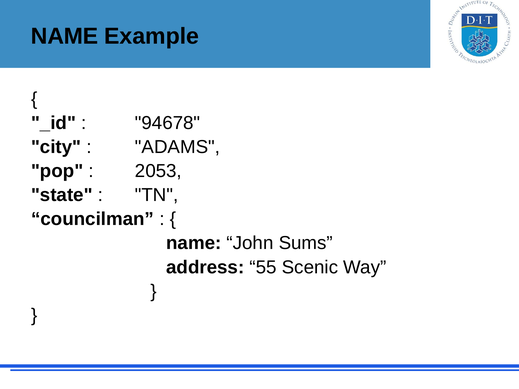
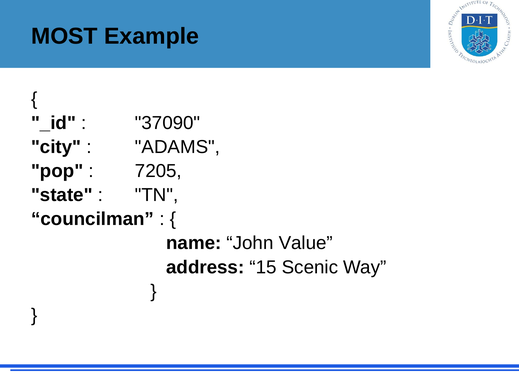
NAME: NAME -> MOST (64, 36)
94678: 94678 -> 37090 (168, 123)
2053: 2053 -> 7205 (158, 171)
Sums: Sums -> Value (306, 243)
55: 55 -> 15 (263, 267)
